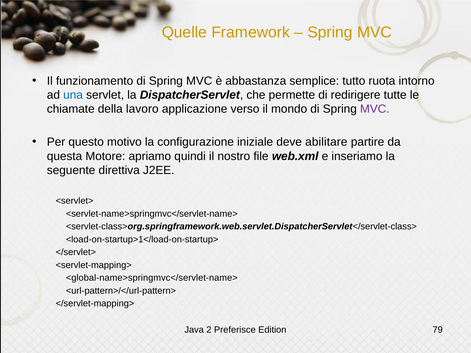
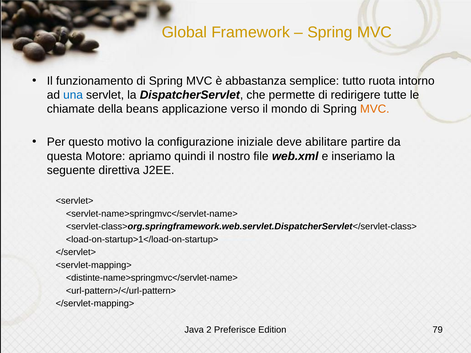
Quelle: Quelle -> Global (184, 32)
lavoro: lavoro -> beans (142, 109)
MVC colour: purple -> orange (375, 109)
<global-name>springmvc</servlet-name>: <global-name>springmvc</servlet-name> -> <distinte-name>springmvc</servlet-name> (152, 278)
